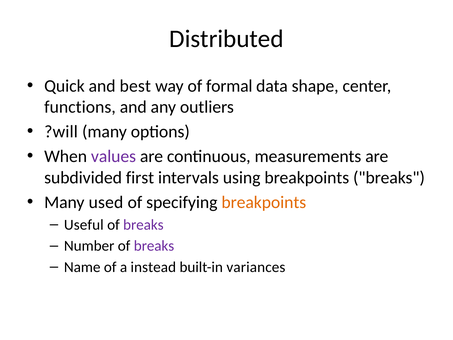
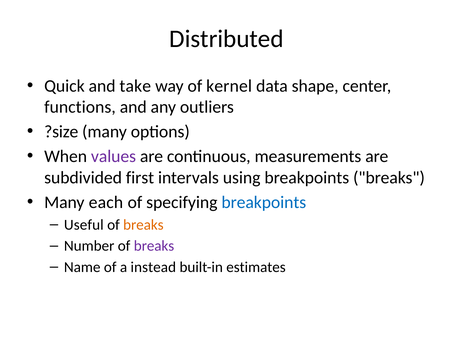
best: best -> take (135, 86)
formal: formal -> kernel (229, 86)
?will: ?will -> ?size (61, 132)
used: used -> each (106, 202)
breakpoints colour: orange -> blue (264, 202)
breaks colour: purple -> orange (143, 225)
variances: variances -> estimates (256, 267)
